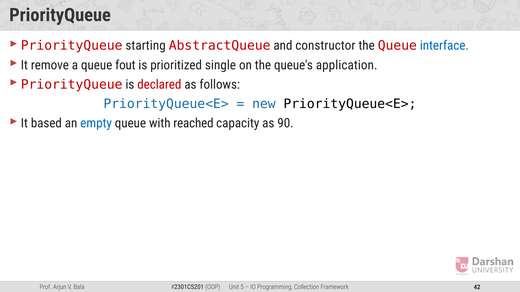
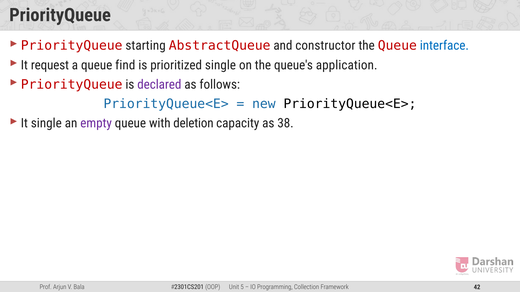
remove: remove -> request (50, 65)
fout: fout -> find (125, 65)
declared colour: red -> purple (159, 85)
It based: based -> single (46, 124)
empty colour: blue -> purple (96, 124)
reached: reached -> deletion (193, 124)
90: 90 -> 38 (285, 124)
